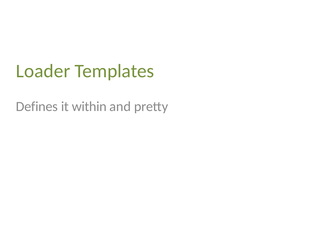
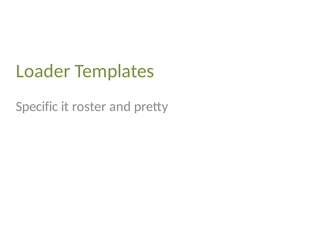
Defines: Defines -> Specific (37, 107)
within: within -> roster (89, 107)
